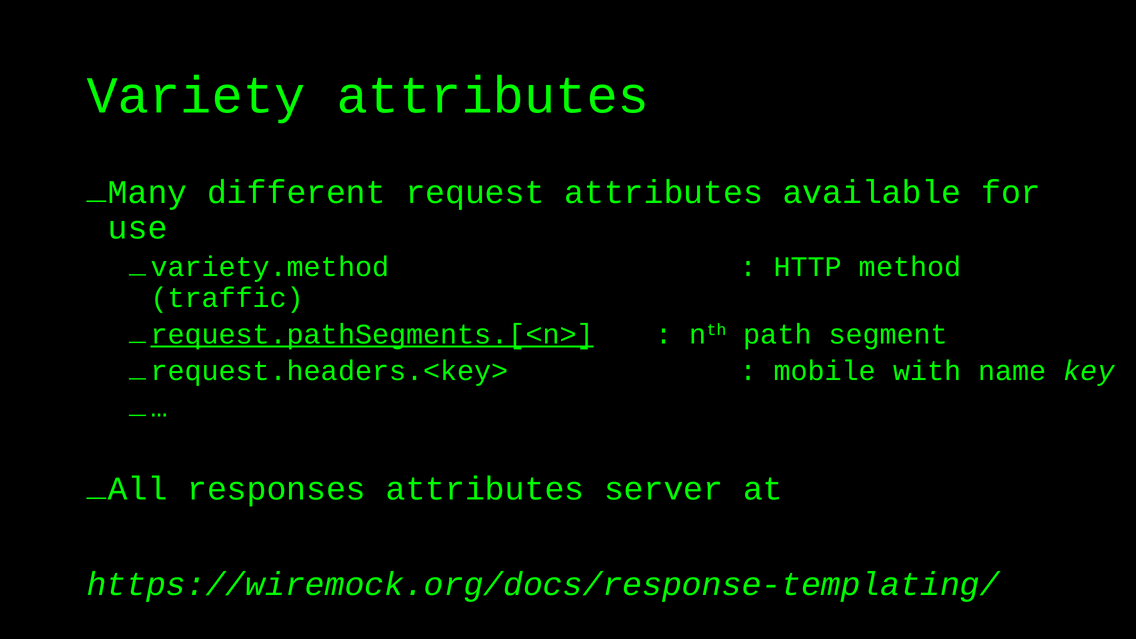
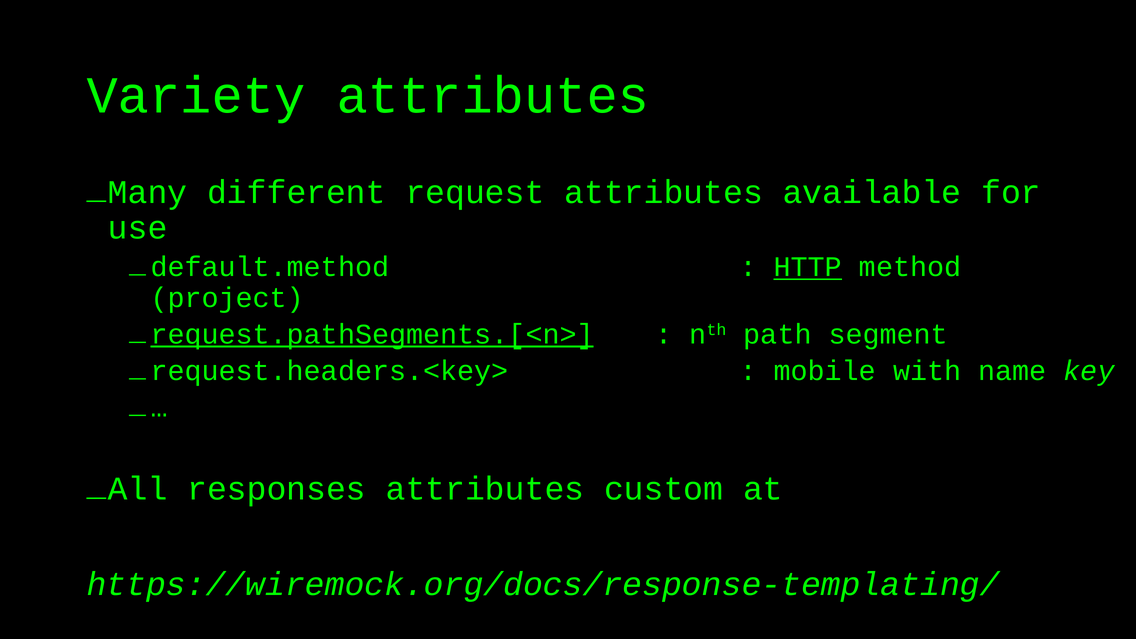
variety.method: variety.method -> default.method (270, 267)
HTTP underline: none -> present (808, 267)
traffic: traffic -> project (227, 298)
server: server -> custom (664, 489)
